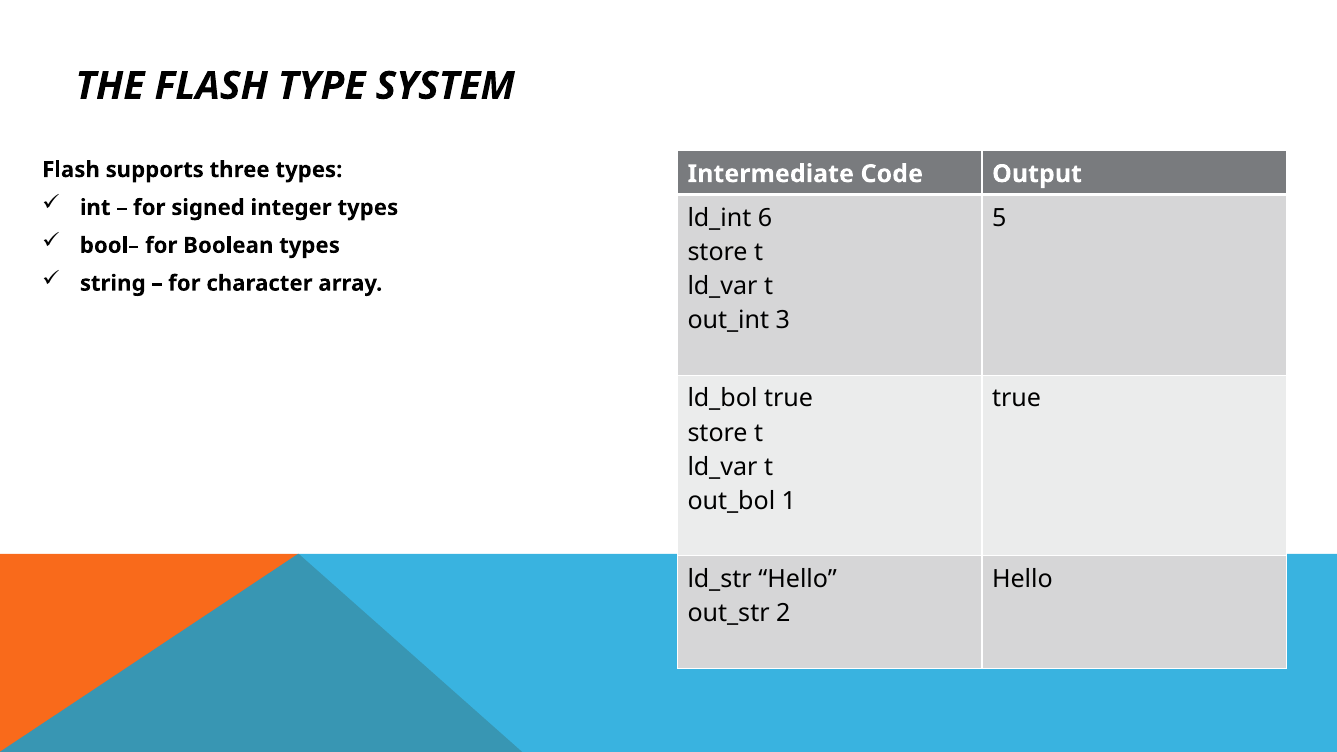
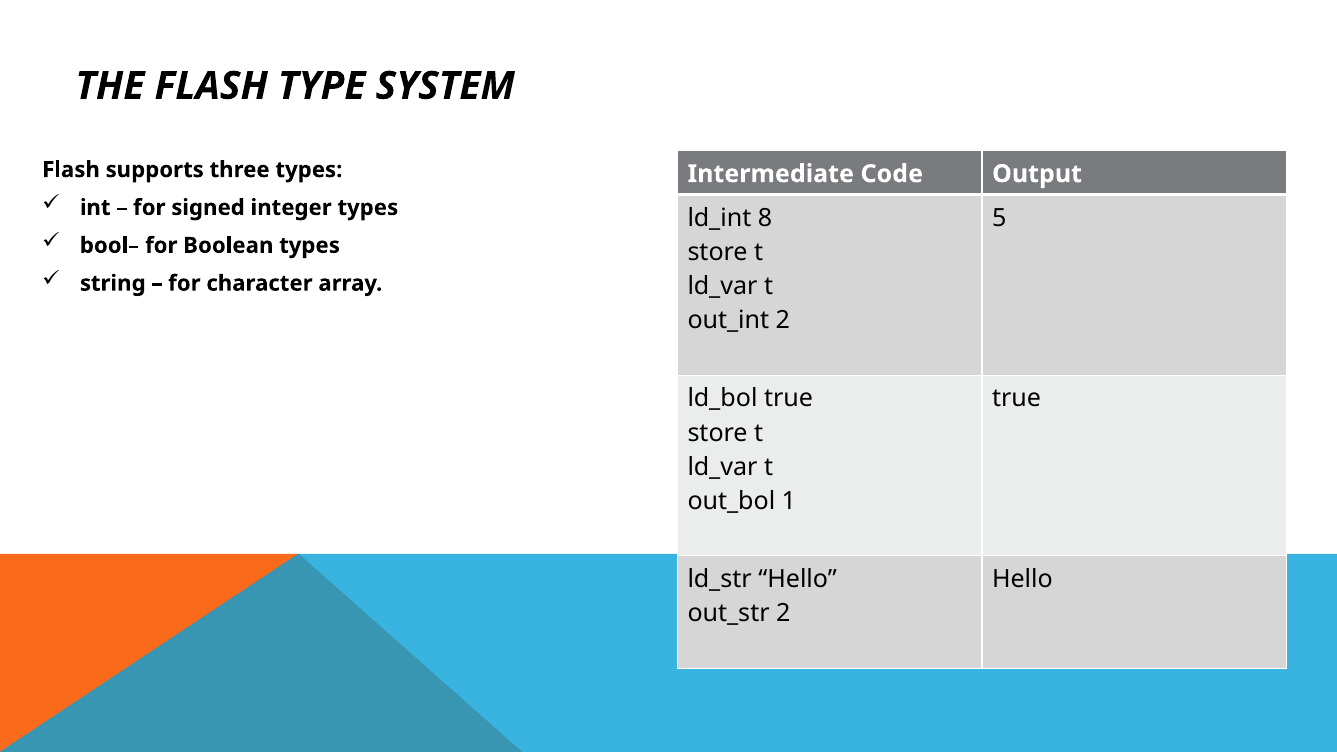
6: 6 -> 8 (765, 218)
3: 3 -> 2 (783, 320)
